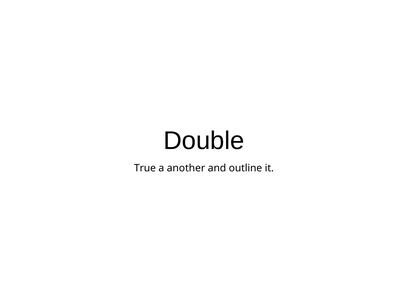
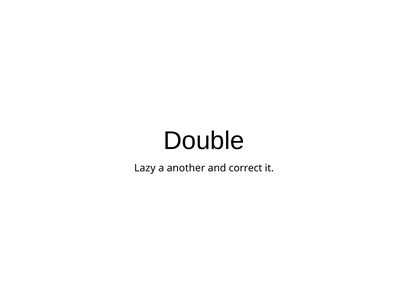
True: True -> Lazy (145, 168)
outline: outline -> correct (245, 168)
